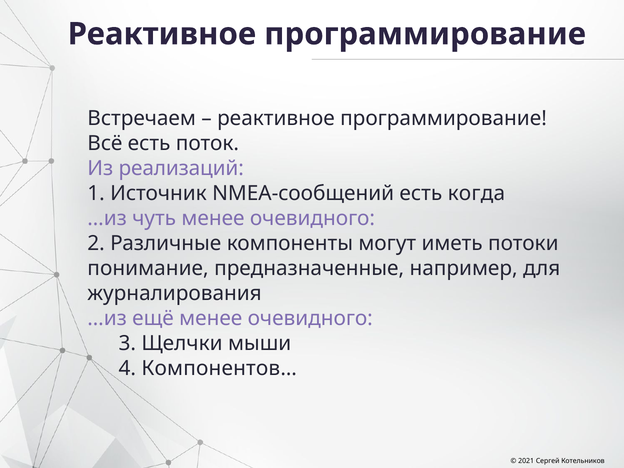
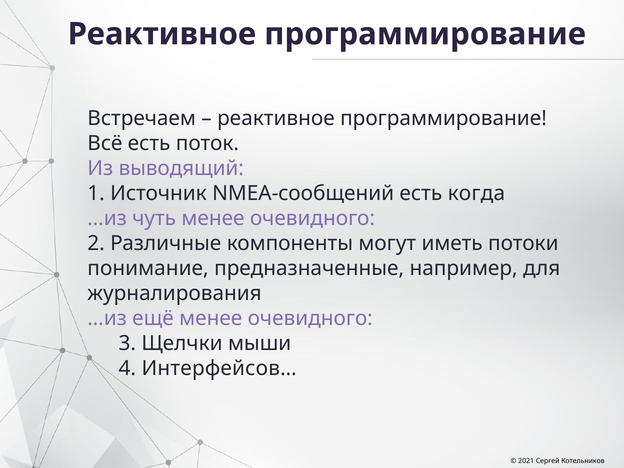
реализаций: реализаций -> выводящий (181, 169)
Компонентов…: Компонентов… -> Интерфейсов… (219, 368)
